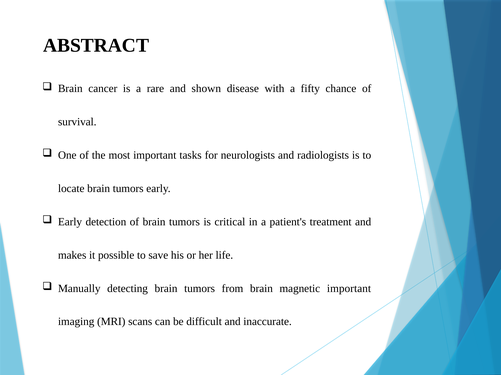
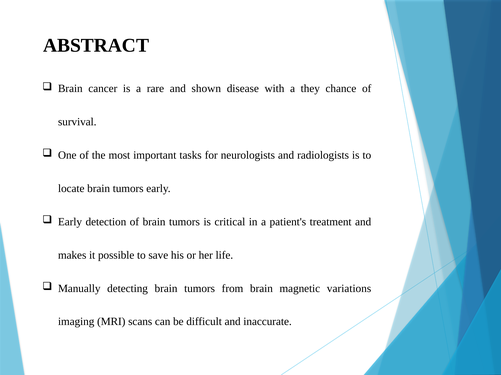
fifty: fifty -> they (310, 89)
magnetic important: important -> variations (349, 289)
